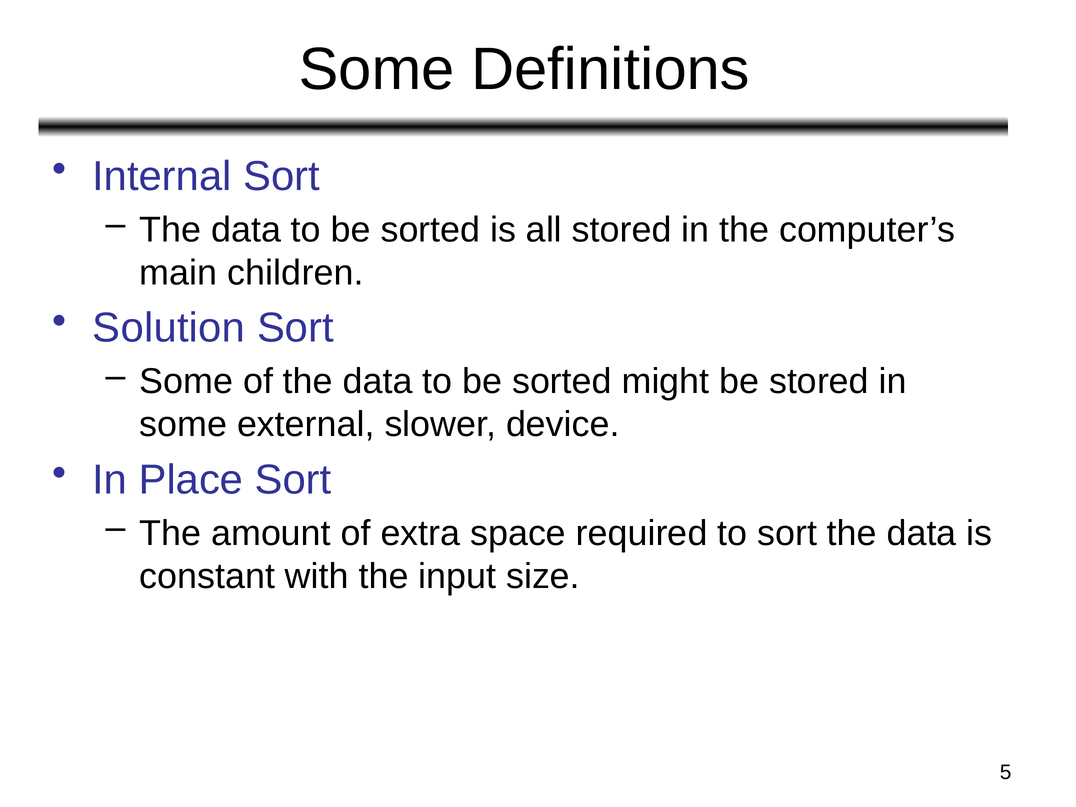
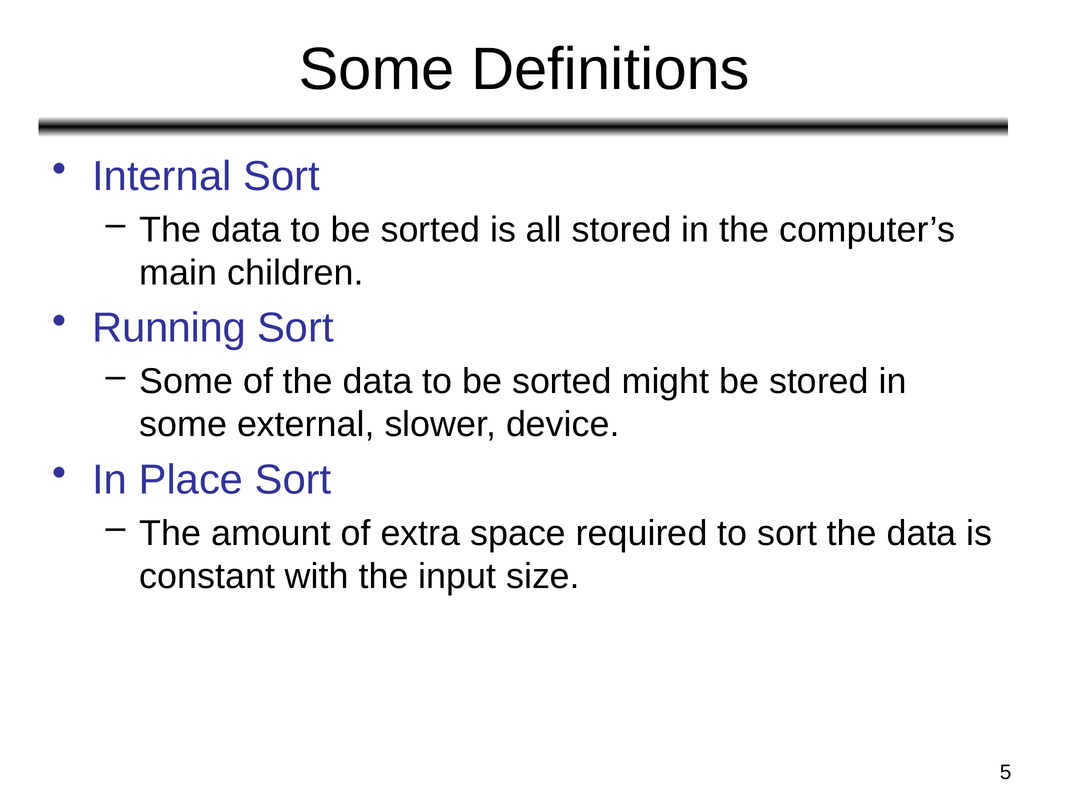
Solution: Solution -> Running (169, 328)
